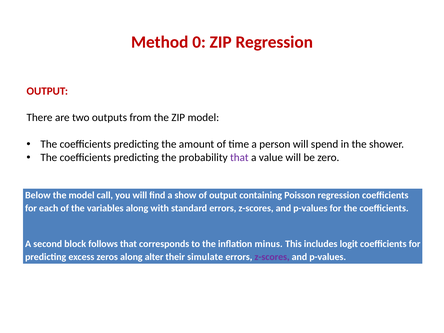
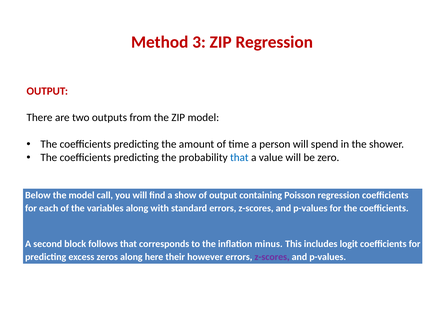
0: 0 -> 3 (199, 42)
that colour: purple -> blue (239, 158)
alter: alter -> here (154, 257)
simulate: simulate -> however (205, 257)
